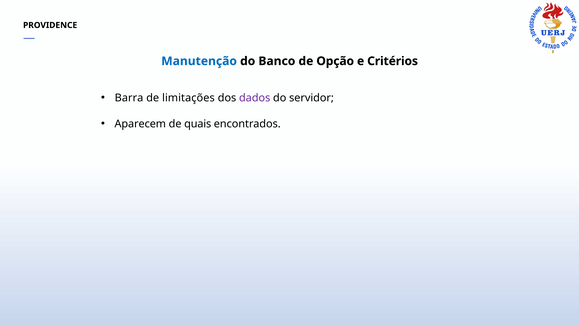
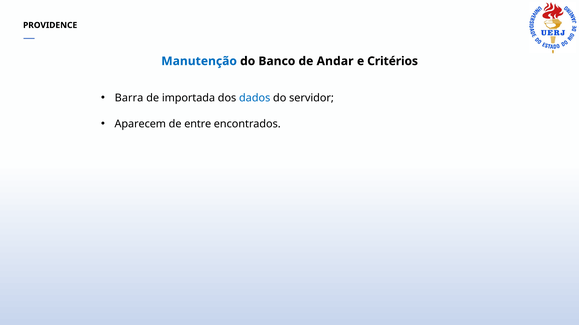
Opção: Opção -> Andar (335, 61)
limitações: limitações -> importada (188, 98)
dados colour: purple -> blue (255, 98)
quais: quais -> entre (198, 124)
